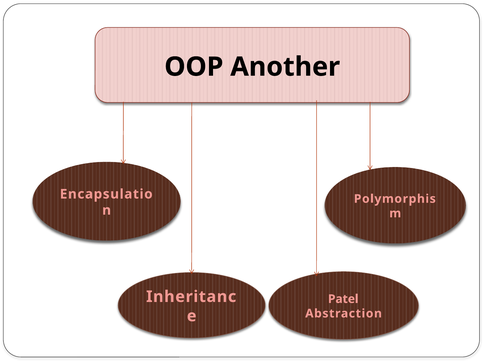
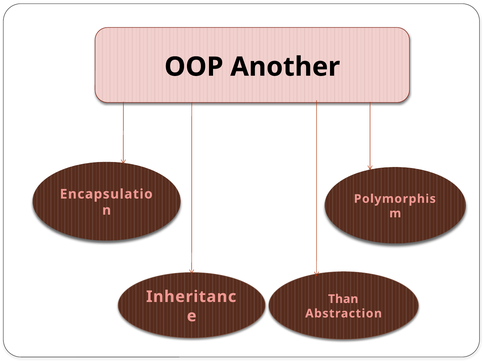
Patel: Patel -> Than (343, 299)
